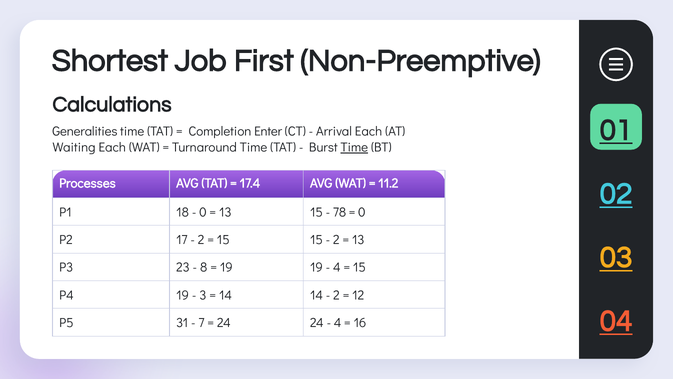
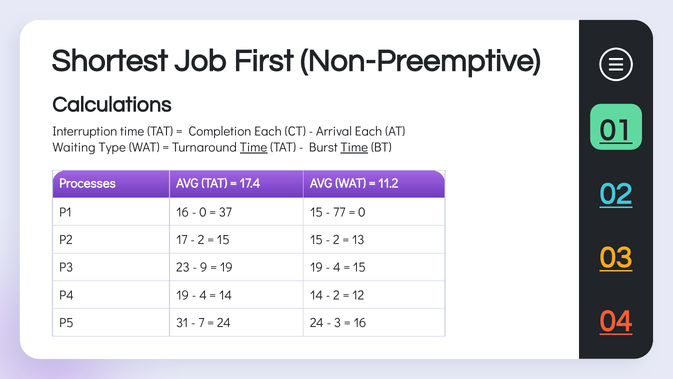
Generalities: Generalities -> Interruption (85, 131)
Completion Enter: Enter -> Each (268, 131)
Waiting Each: Each -> Type (112, 147)
Time underline: none -> present (254, 147)
P1 18: 18 -> 16 (183, 212)
13: 13 -> 37 (225, 212)
78: 78 -> 77 (339, 212)
8: 8 -> 9 (204, 267)
3: 3 -> 4 (203, 295)
4: 4 -> 3 (337, 323)
